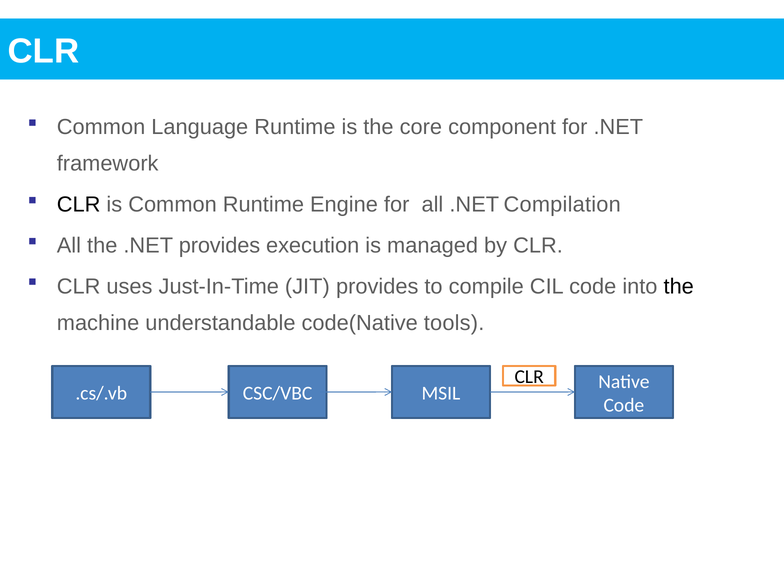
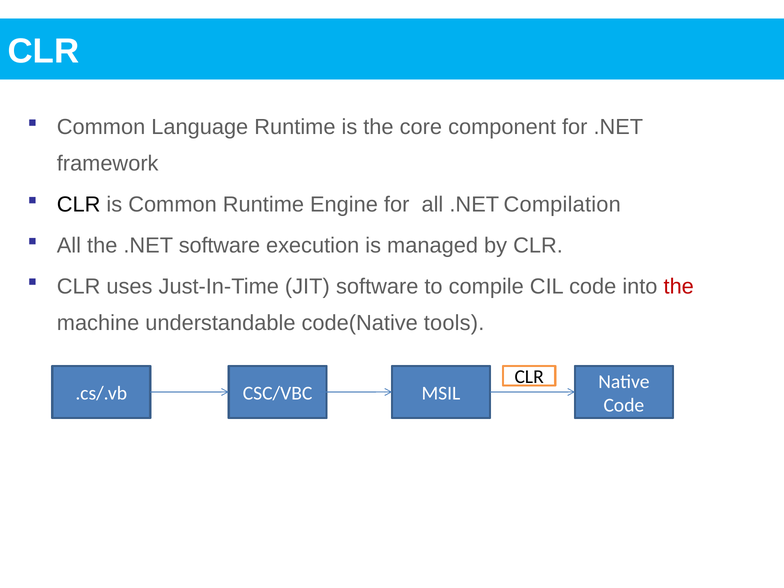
.NET provides: provides -> software (219, 245)
JIT provides: provides -> software (377, 286)
the colour: black -> red (679, 286)
